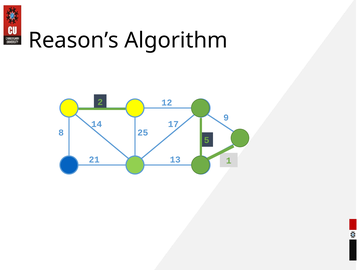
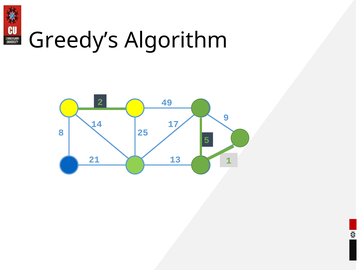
Reason’s: Reason’s -> Greedy’s (73, 40)
12: 12 -> 49 (167, 103)
